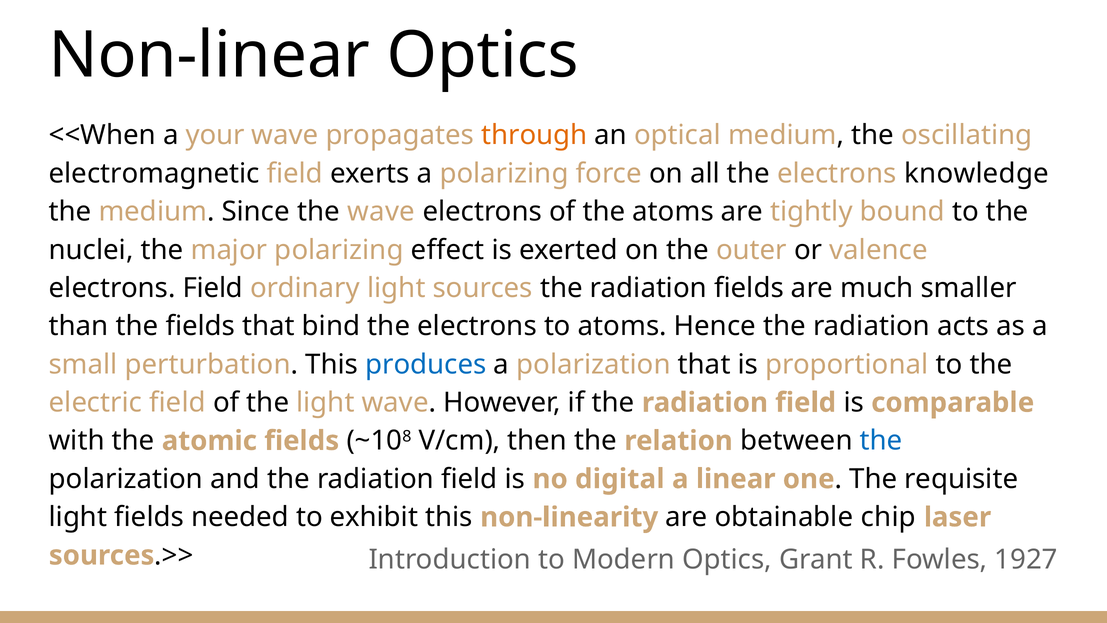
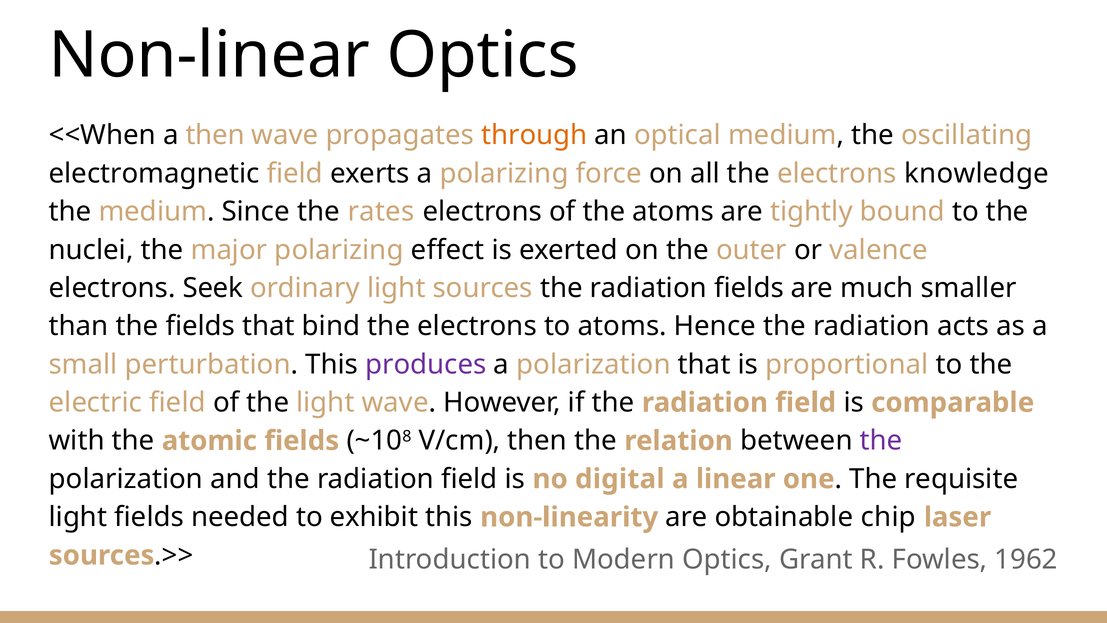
a your: your -> then (215, 135)
the wave: wave -> rates (381, 212)
electrons Field: Field -> Seek (213, 288)
produces colour: blue -> purple (426, 364)
the colour: blue -> purple (881, 441)
1927: 1927 -> 1962 (1026, 560)
